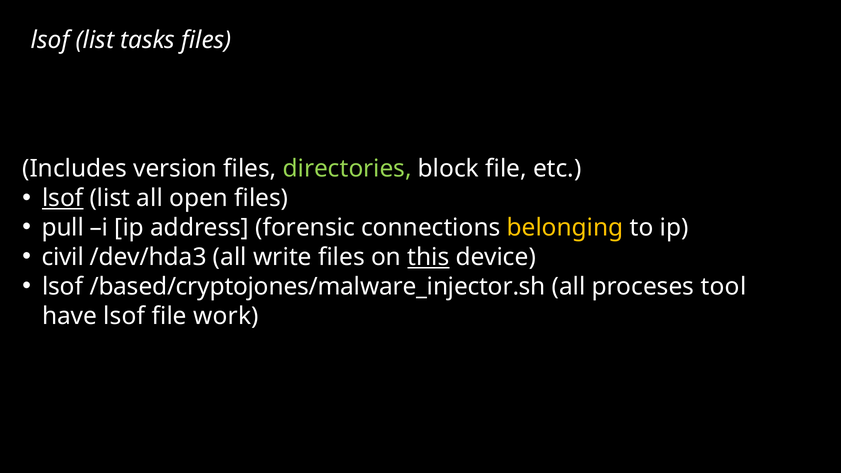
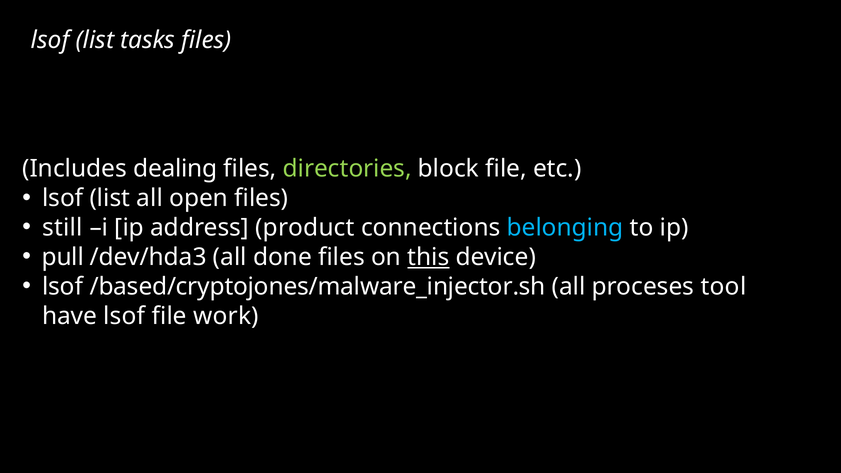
version: version -> dealing (175, 169)
lsof underline: present -> none (63, 198)
pull: pull -> still (63, 228)
forensic: forensic -> product (305, 228)
belonging colour: yellow -> light blue (565, 228)
civil: civil -> pull (63, 257)
write: write -> done (282, 257)
